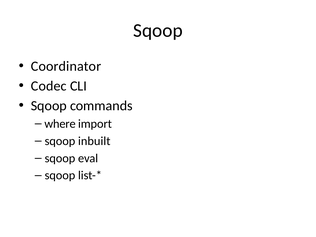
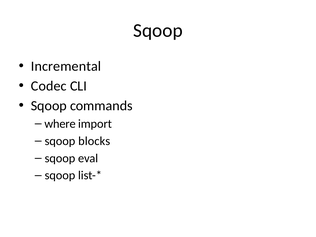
Coordinator: Coordinator -> Incremental (66, 66)
inbuilt: inbuilt -> blocks (94, 141)
